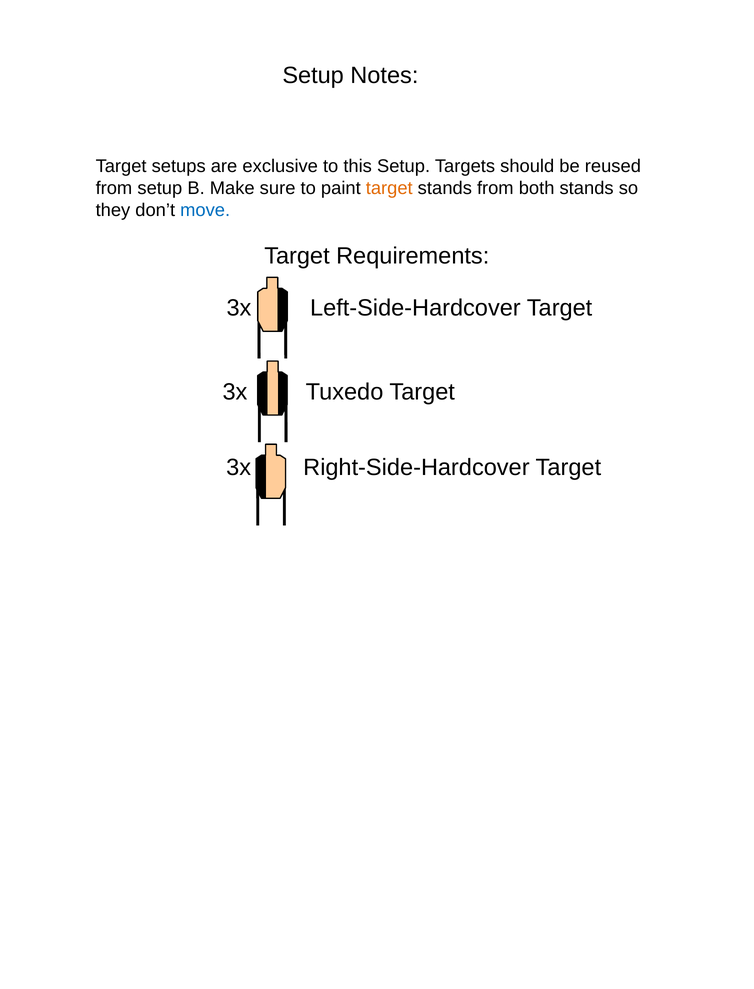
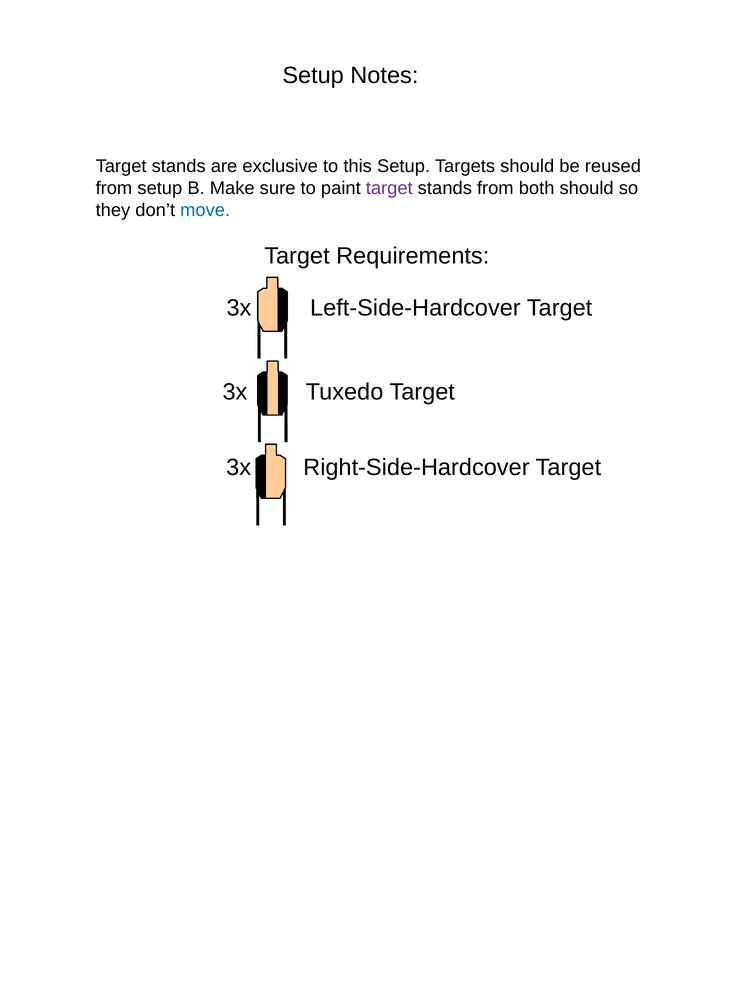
setups: setups -> stands (179, 166)
target colour: orange -> purple (389, 188)
both stands: stands -> should (587, 188)
